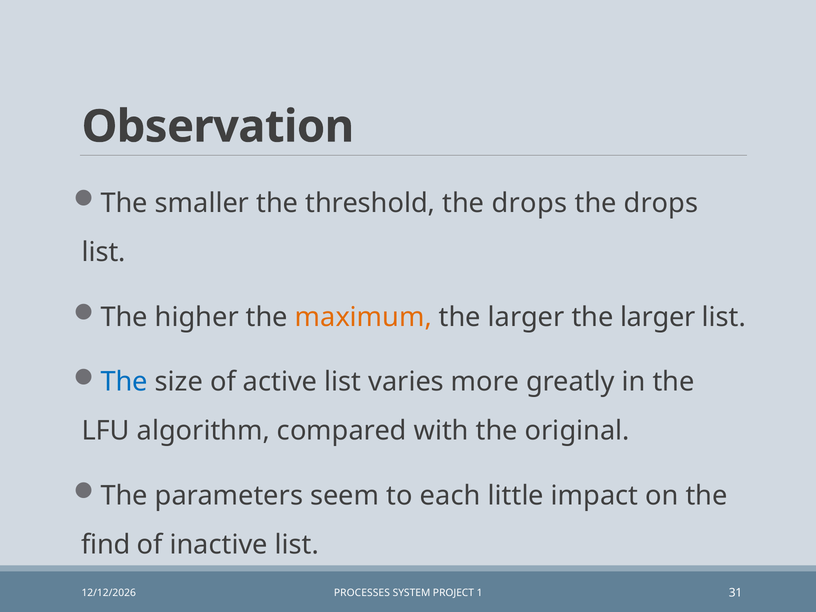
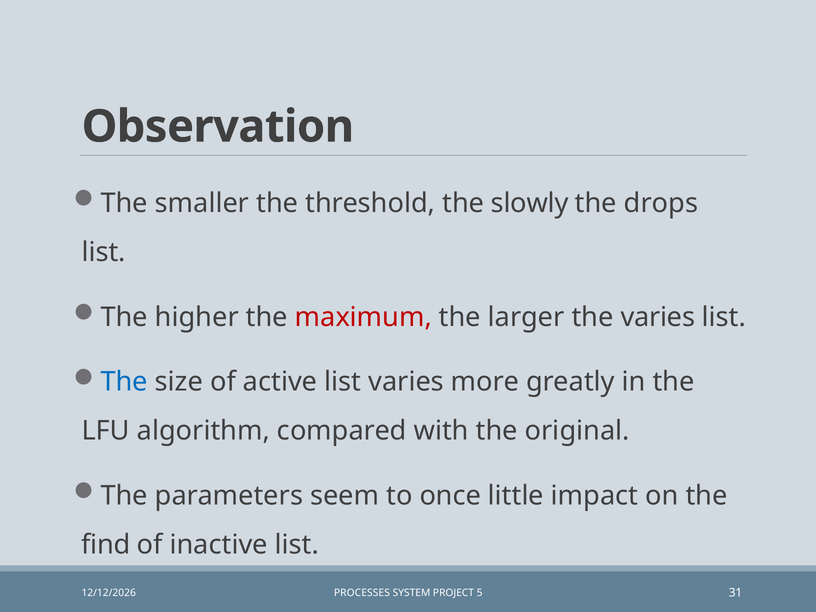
threshold the drops: drops -> slowly (530, 203)
maximum colour: orange -> red (363, 317)
larger the larger: larger -> varies (658, 317)
each: each -> once (450, 496)
1: 1 -> 5 (480, 593)
